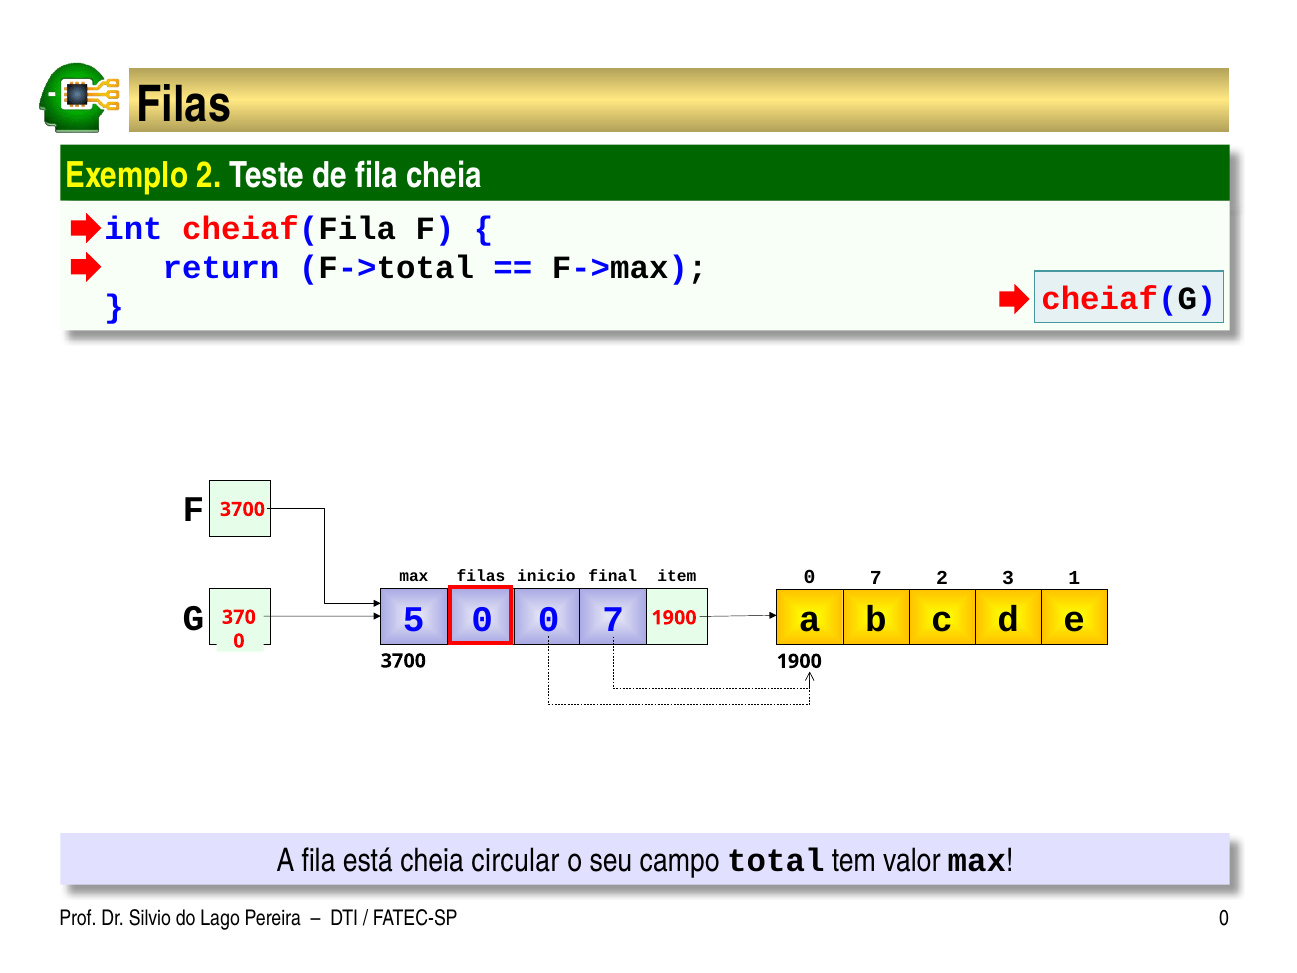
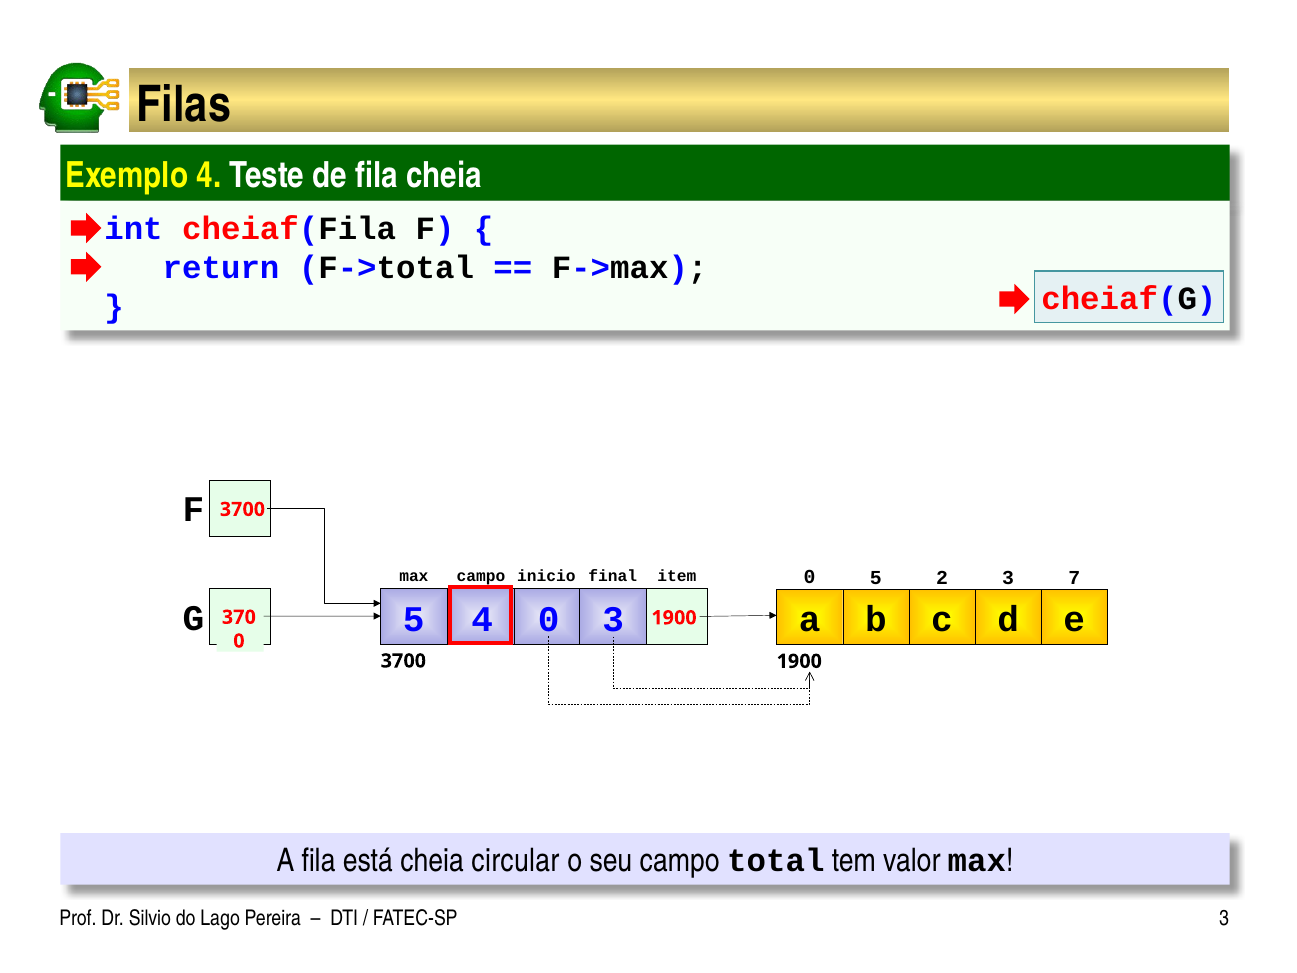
Exemplo 2: 2 -> 4 (209, 175)
7: 7 -> 5 (876, 577)
1: 1 -> 7 (1074, 577)
max filas: filas -> campo (481, 576)
5 0: 0 -> 4 (482, 620)
7: 7 -> 3 (613, 620)
FATEC-SP 0: 0 -> 3 (1224, 918)
